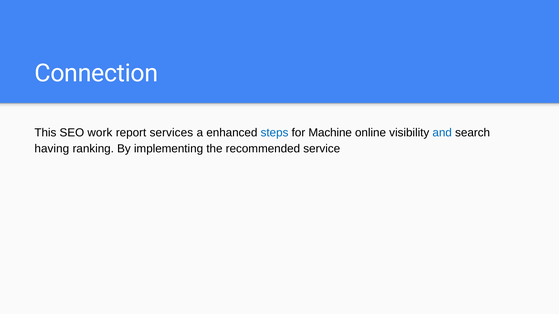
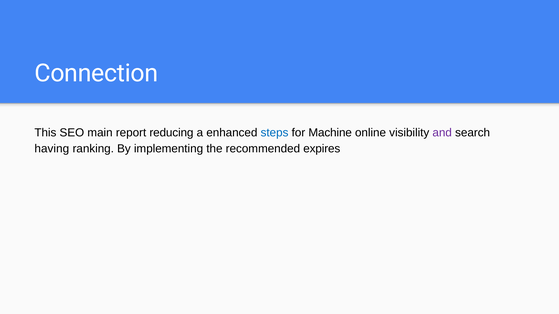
work: work -> main (100, 133)
services: services -> reducing (171, 133)
and colour: blue -> purple (442, 133)
service: service -> expires (322, 149)
